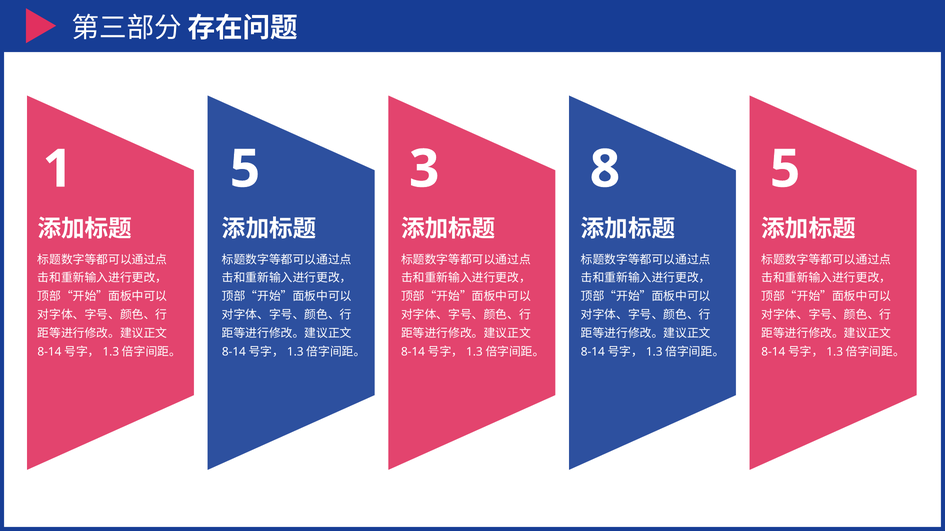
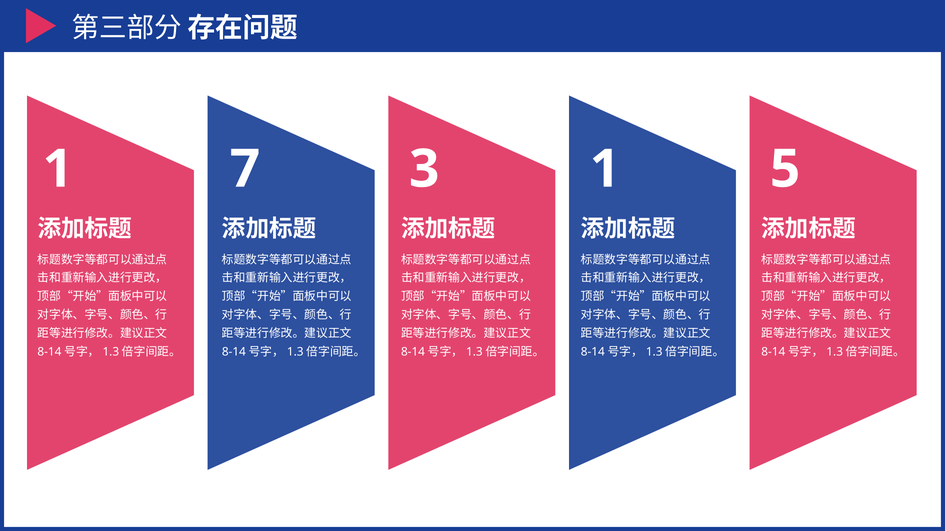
1 5: 5 -> 7 (245, 169)
3 8: 8 -> 1 (605, 169)
